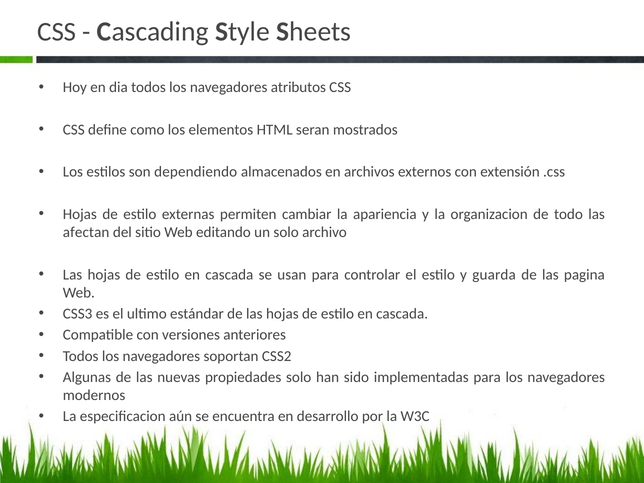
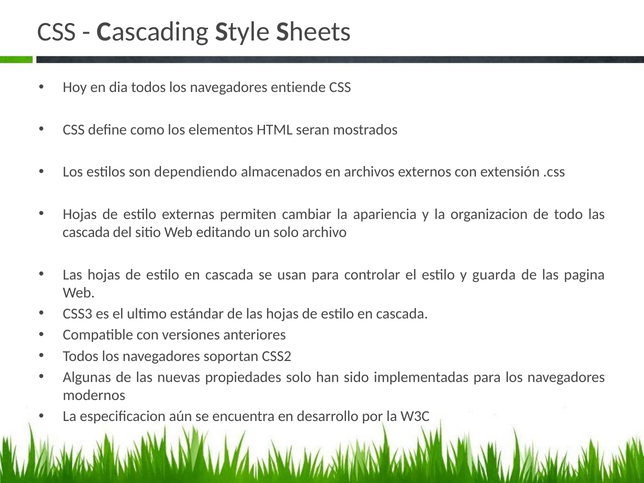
atributos: atributos -> entiende (298, 87)
afectan: afectan -> cascada (86, 232)
